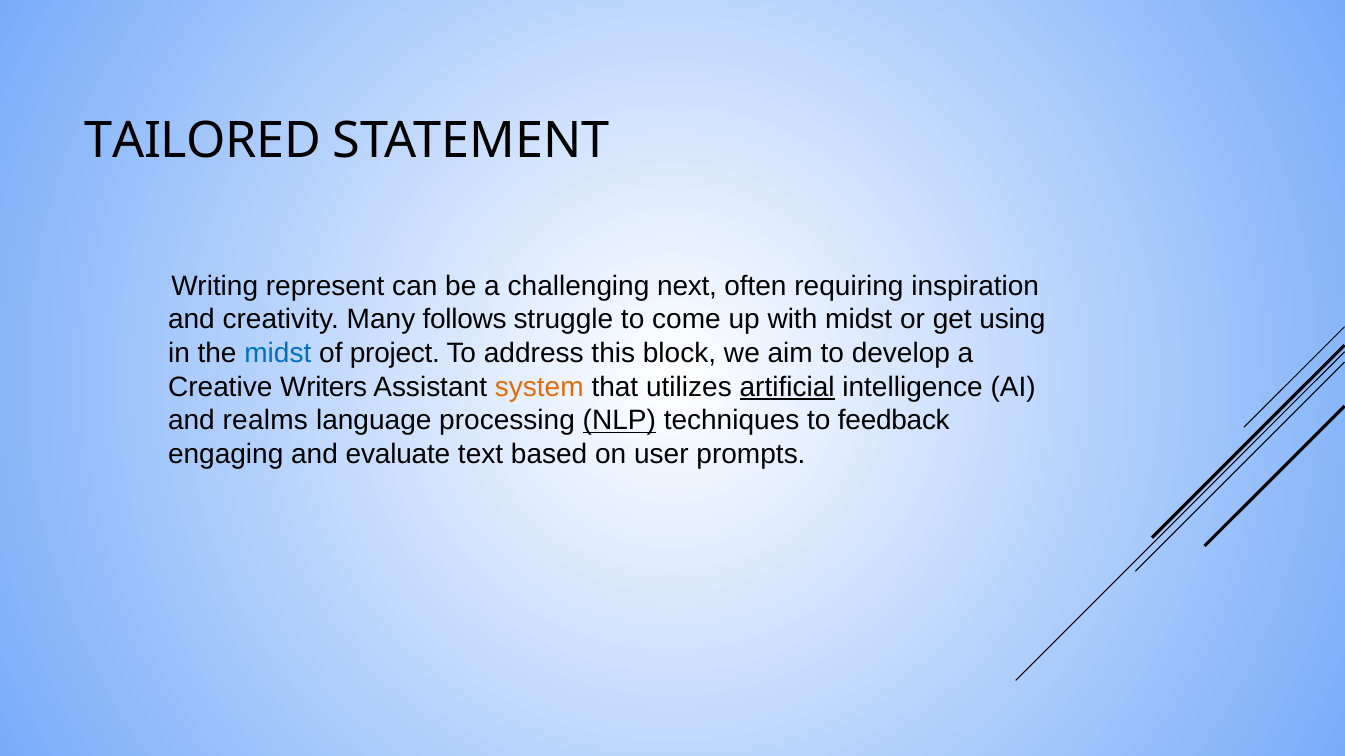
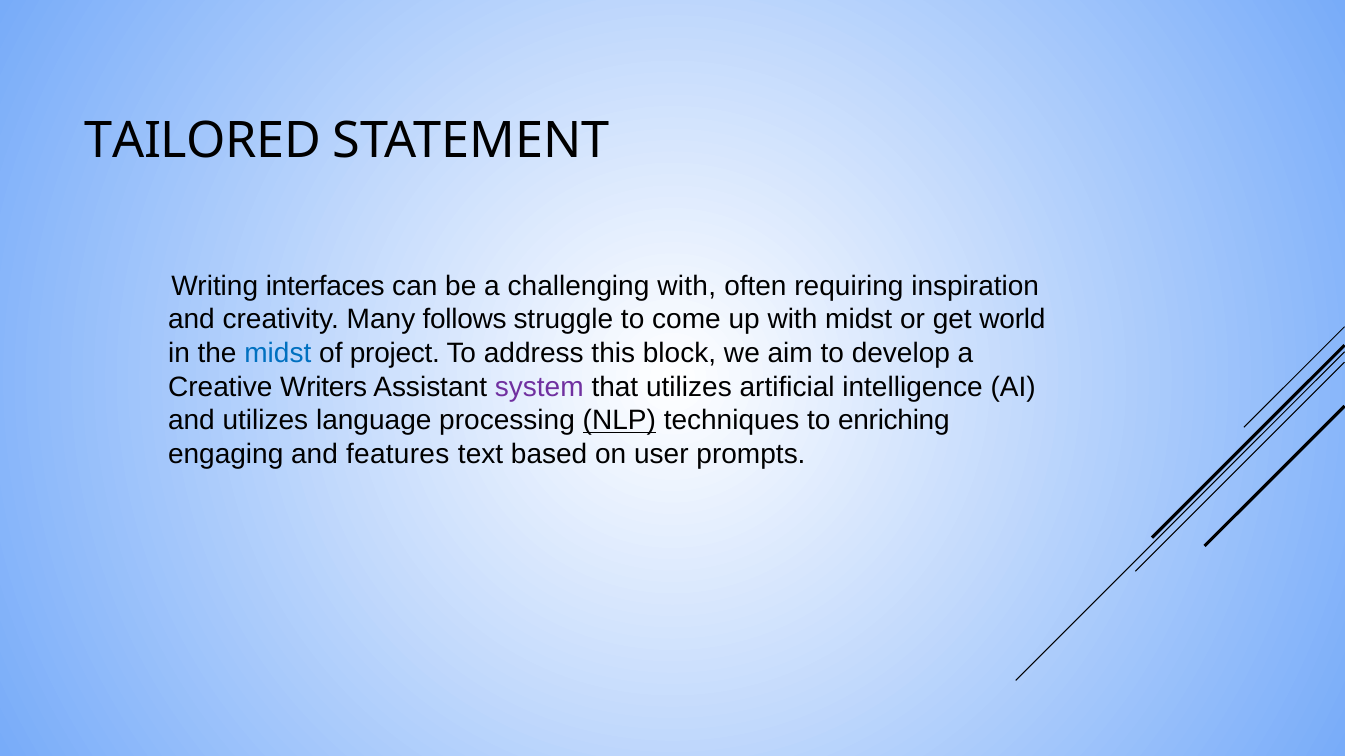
represent: represent -> interfaces (325, 286)
challenging next: next -> with (687, 286)
using: using -> world (1012, 320)
system colour: orange -> purple (539, 387)
artificial underline: present -> none (787, 387)
and realms: realms -> utilizes (265, 421)
feedback: feedback -> enriching (894, 421)
evaluate: evaluate -> features (398, 454)
